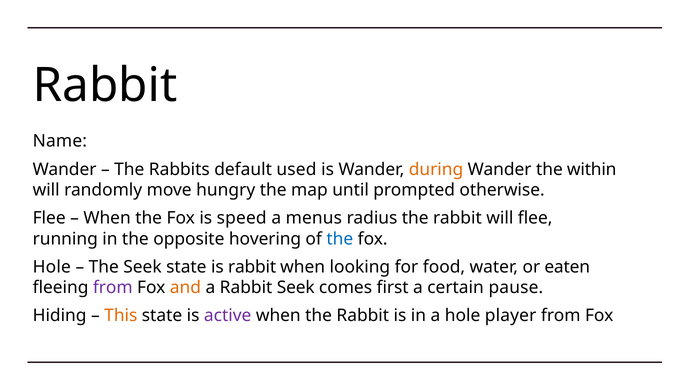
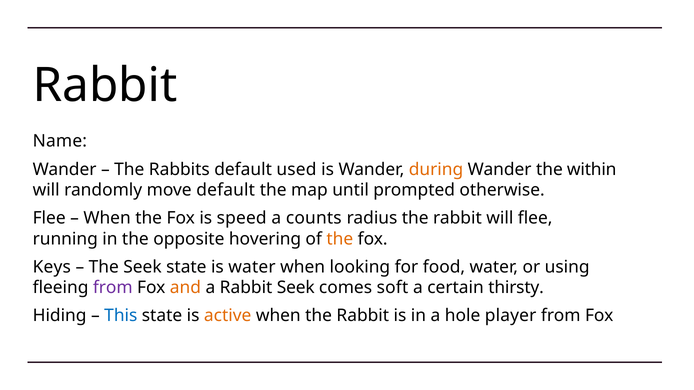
move hungry: hungry -> default (226, 190)
menus: menus -> counts (314, 218)
the colour: blue -> orange (340, 239)
Hole: Hole -> Keys (52, 267)
is rabbit: rabbit -> water (252, 267)
eaten: eaten -> using (567, 267)
first: first -> soft (392, 288)
pause: pause -> thirsty (516, 288)
This colour: orange -> blue (121, 316)
active colour: purple -> orange (228, 316)
